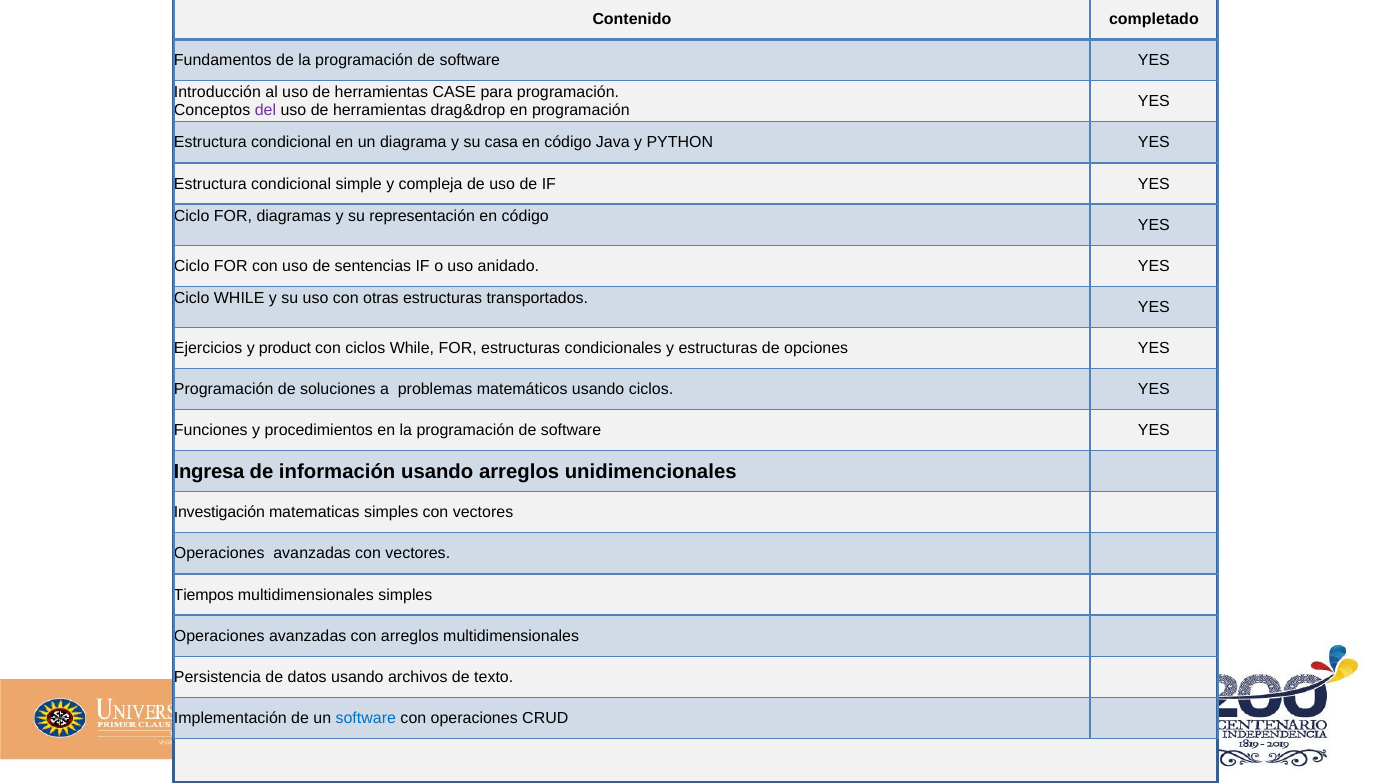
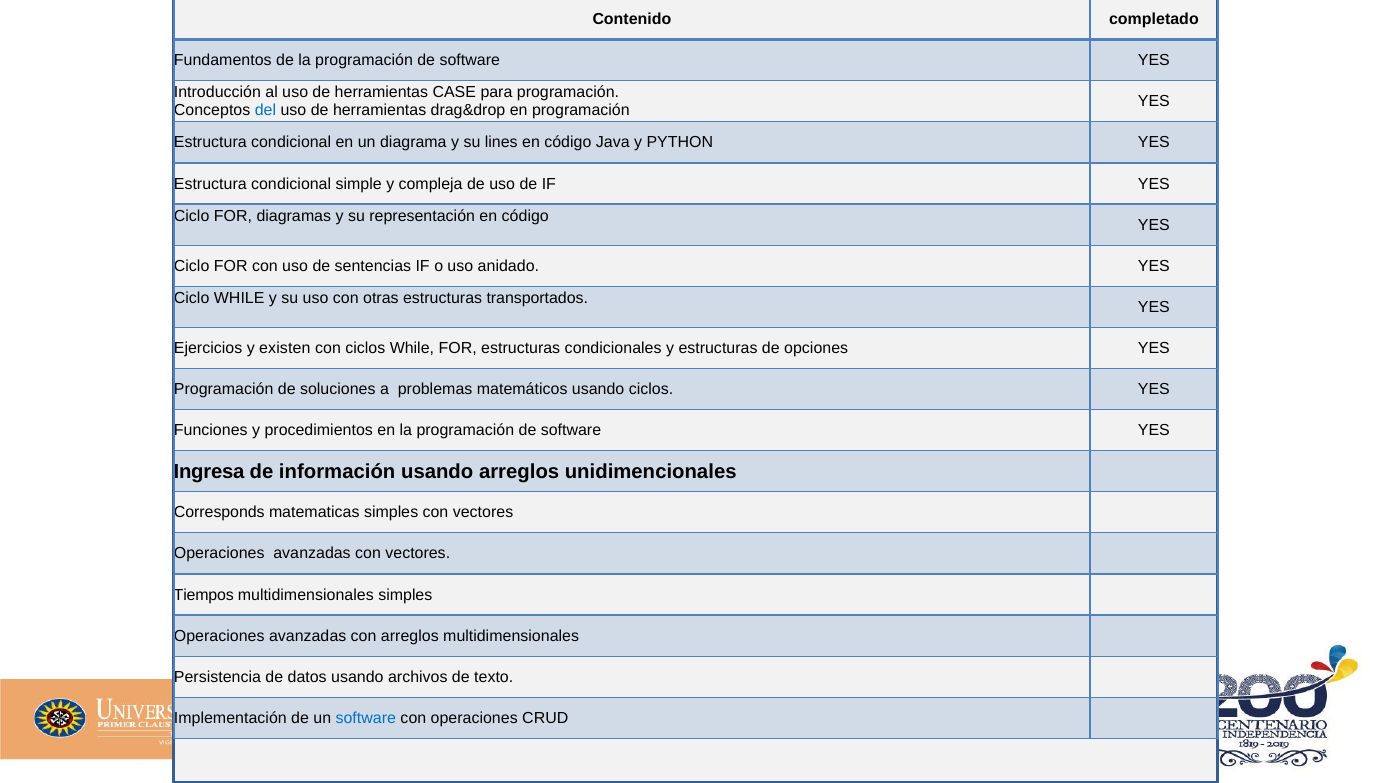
del colour: purple -> blue (265, 110)
casa: casa -> lines (501, 143)
product: product -> existen (285, 348)
Investigación: Investigación -> Corresponds (219, 513)
